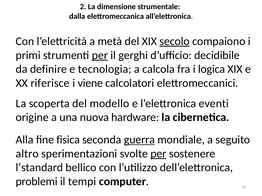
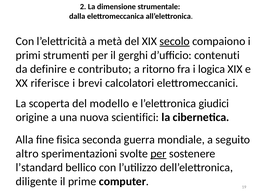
per underline: present -> none (100, 55)
decidibile: decidibile -> contenuti (217, 55)
tecnologia: tecnologia -> contributo (105, 69)
calcola: calcola -> ritorno (159, 69)
viene: viene -> brevi (90, 83)
eventi: eventi -> giudici (214, 104)
hardware: hardware -> scientifici (135, 118)
guerra underline: present -> none (139, 140)
problemi: problemi -> diligente (37, 182)
tempi: tempi -> prime (82, 182)
